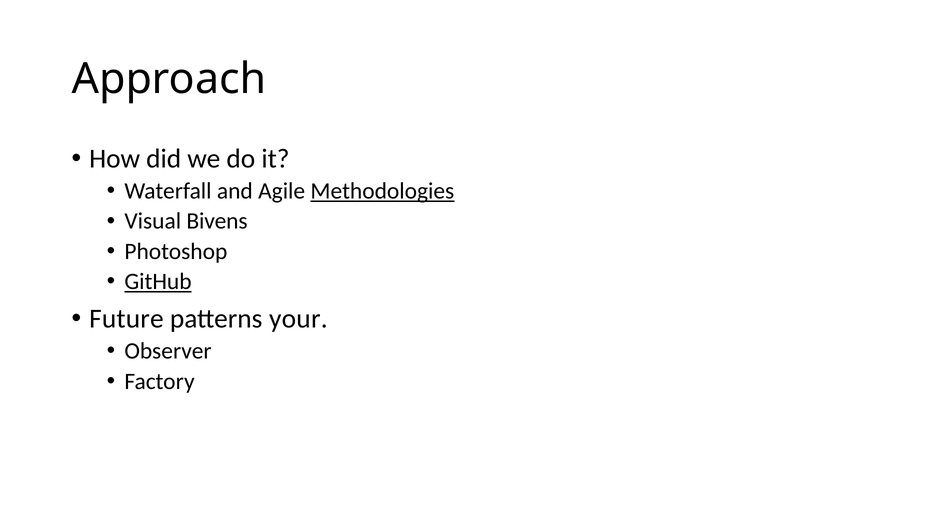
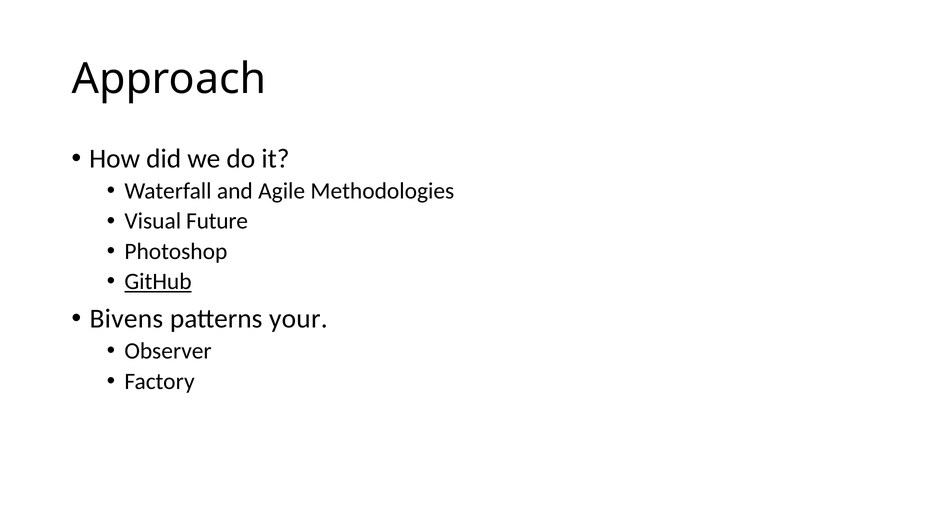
Methodologies underline: present -> none (382, 191)
Bivens: Bivens -> Future (217, 221)
Future: Future -> Bivens (126, 319)
